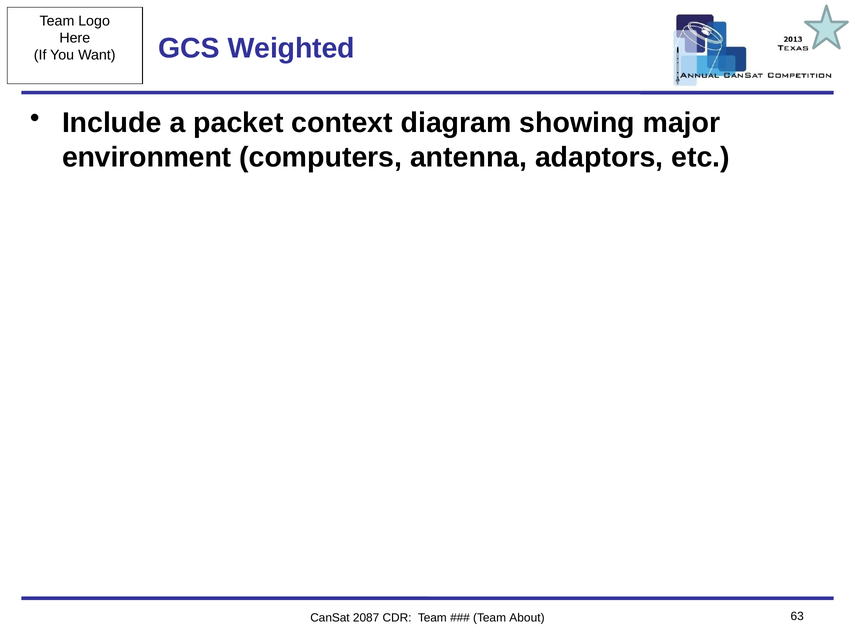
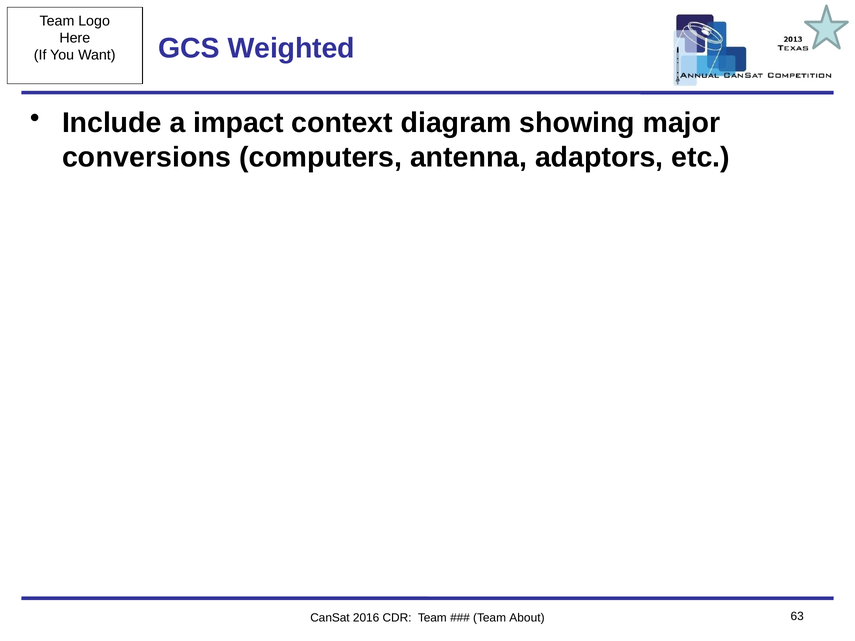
packet: packet -> impact (239, 123)
environment: environment -> conversions (147, 157)
2087: 2087 -> 2016 (366, 618)
